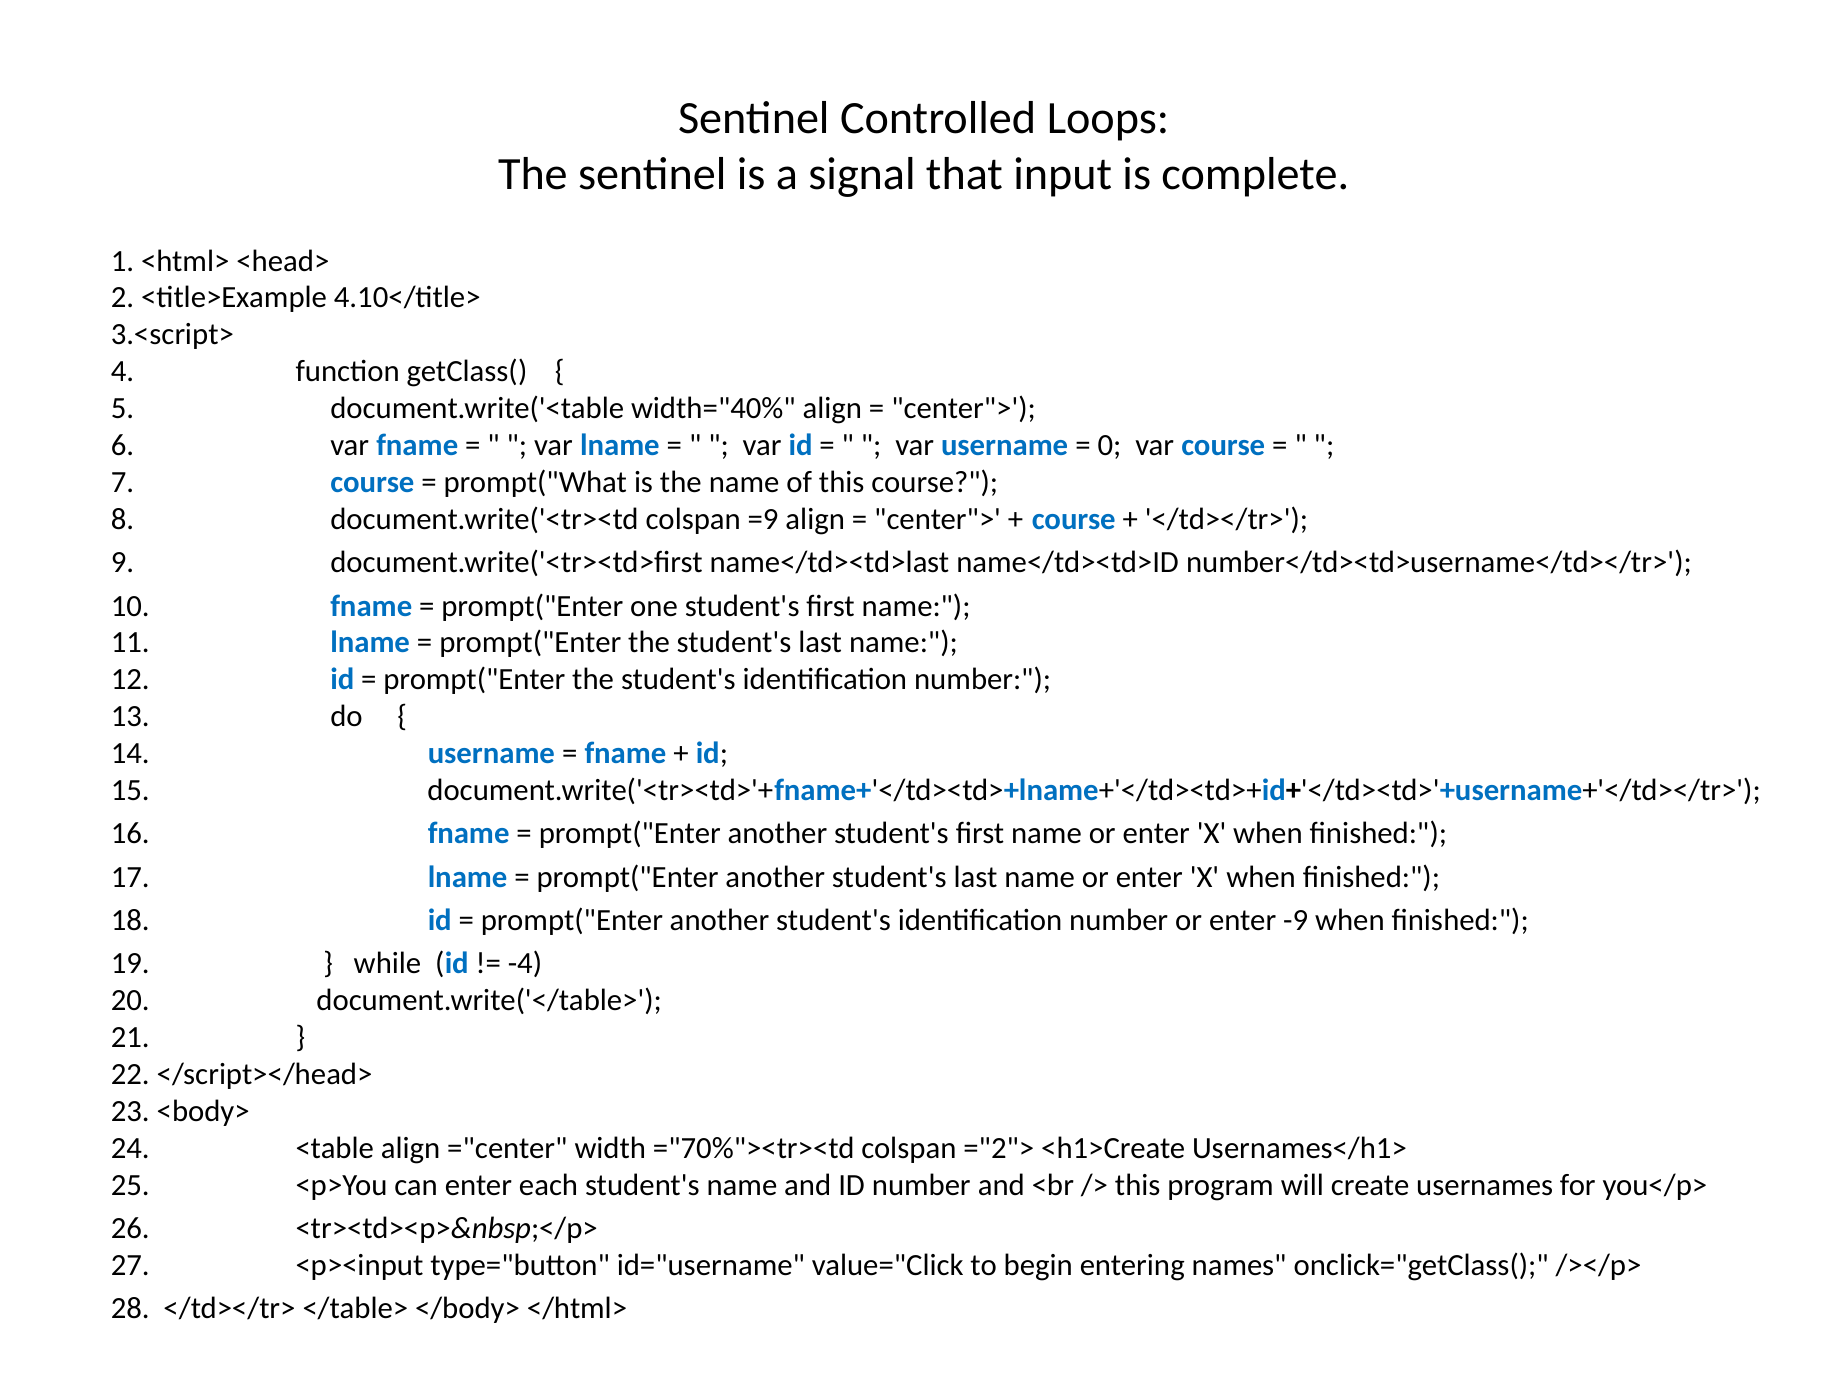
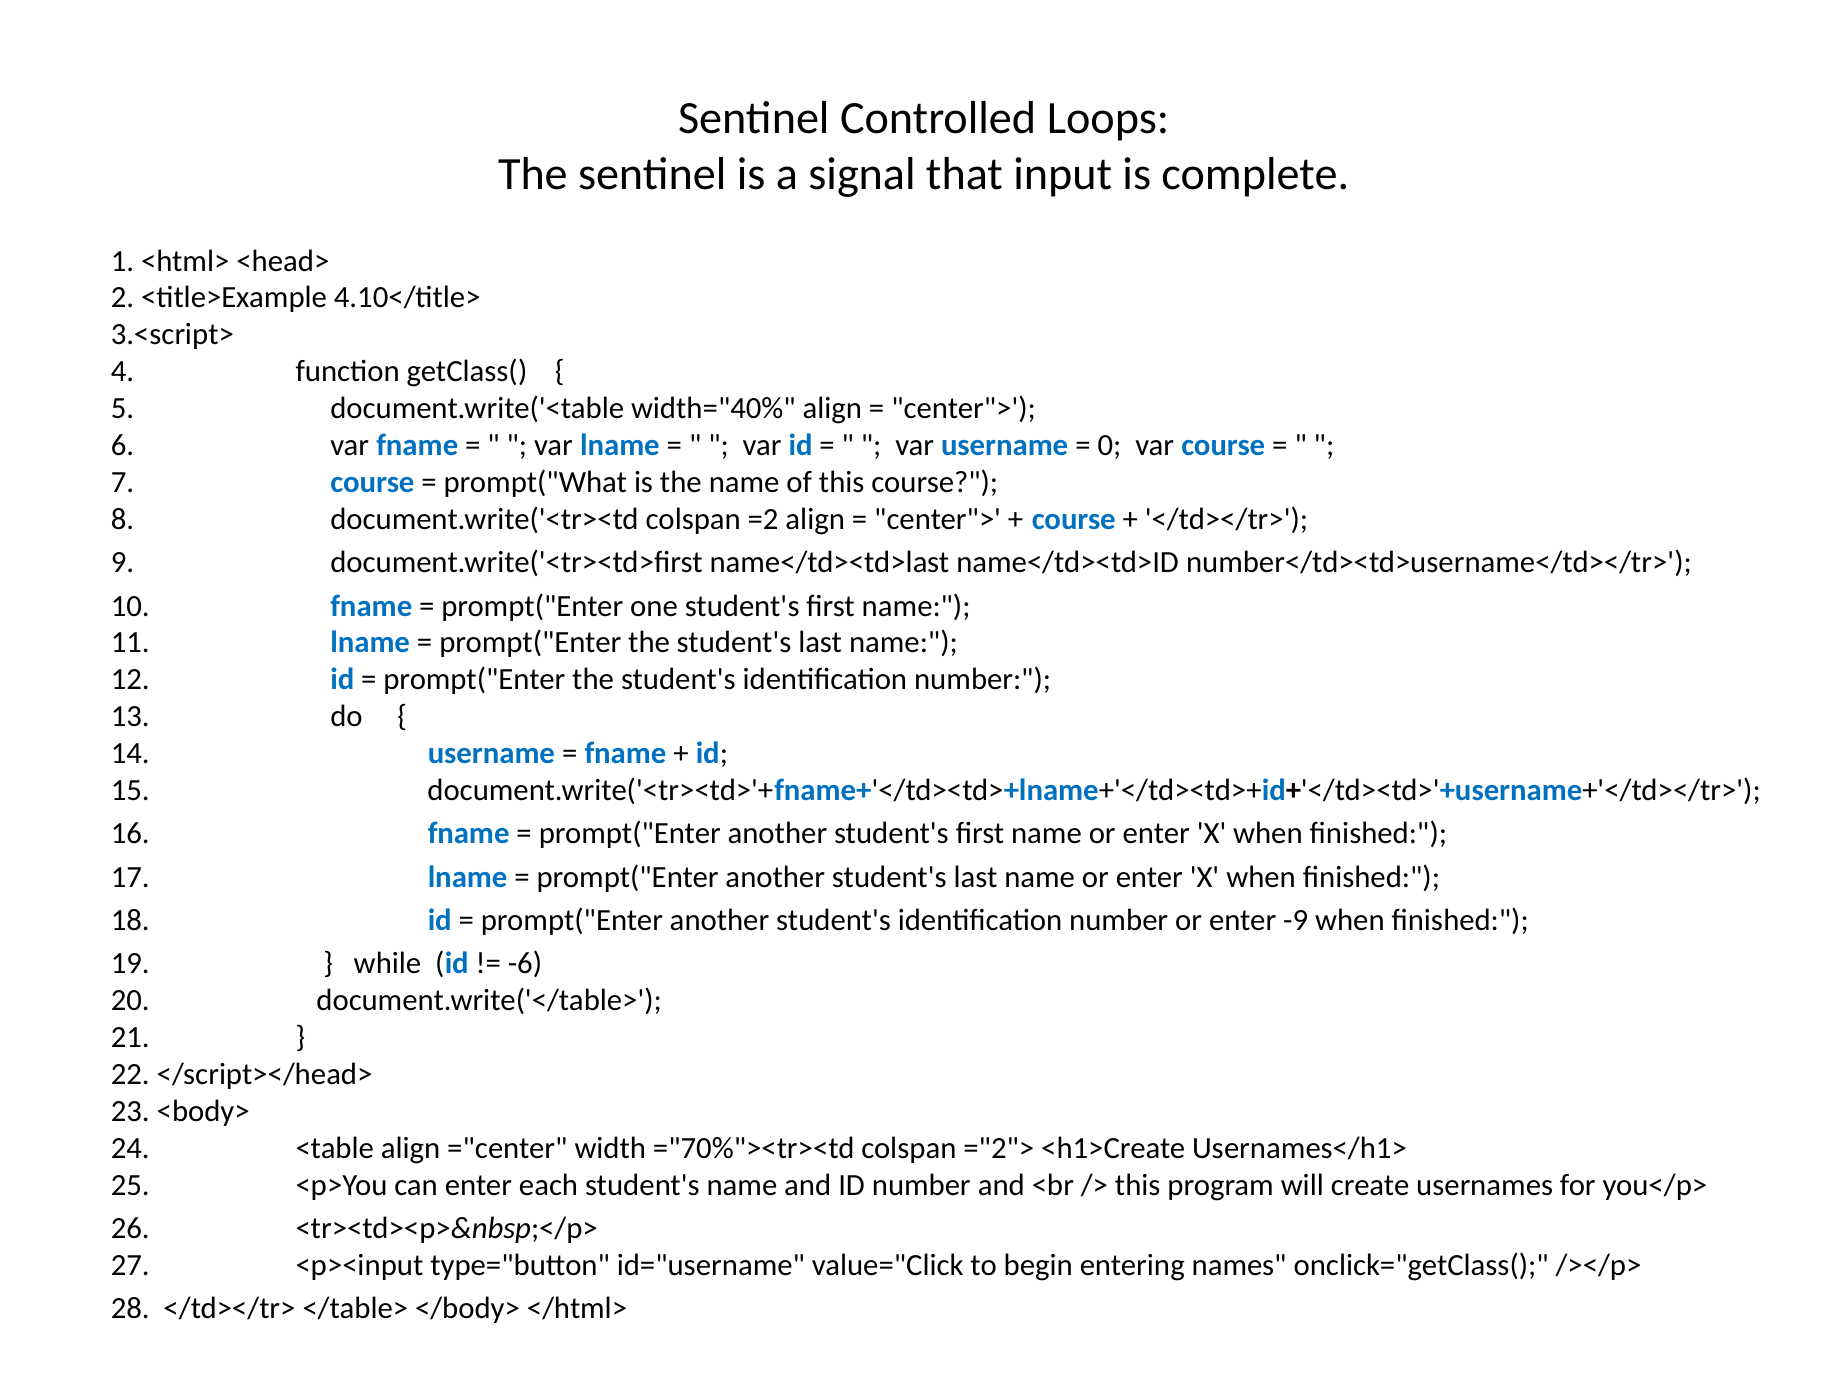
=9: =9 -> =2 (763, 520)
-4: -4 -> -6 (525, 963)
